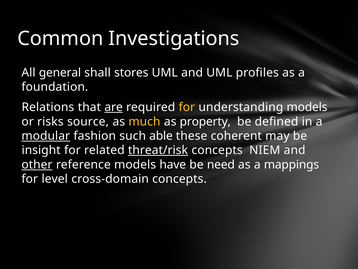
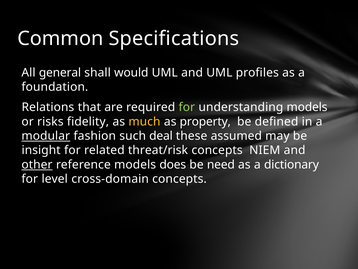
Investigations: Investigations -> Specifications (174, 38)
stores: stores -> would (131, 72)
are underline: present -> none (114, 107)
for colour: yellow -> light green (187, 107)
source: source -> fidelity (88, 121)
able: able -> deal (161, 136)
coherent: coherent -> assumed (236, 136)
threat/risk underline: present -> none (158, 150)
have: have -> does (173, 164)
mappings: mappings -> dictionary (291, 164)
